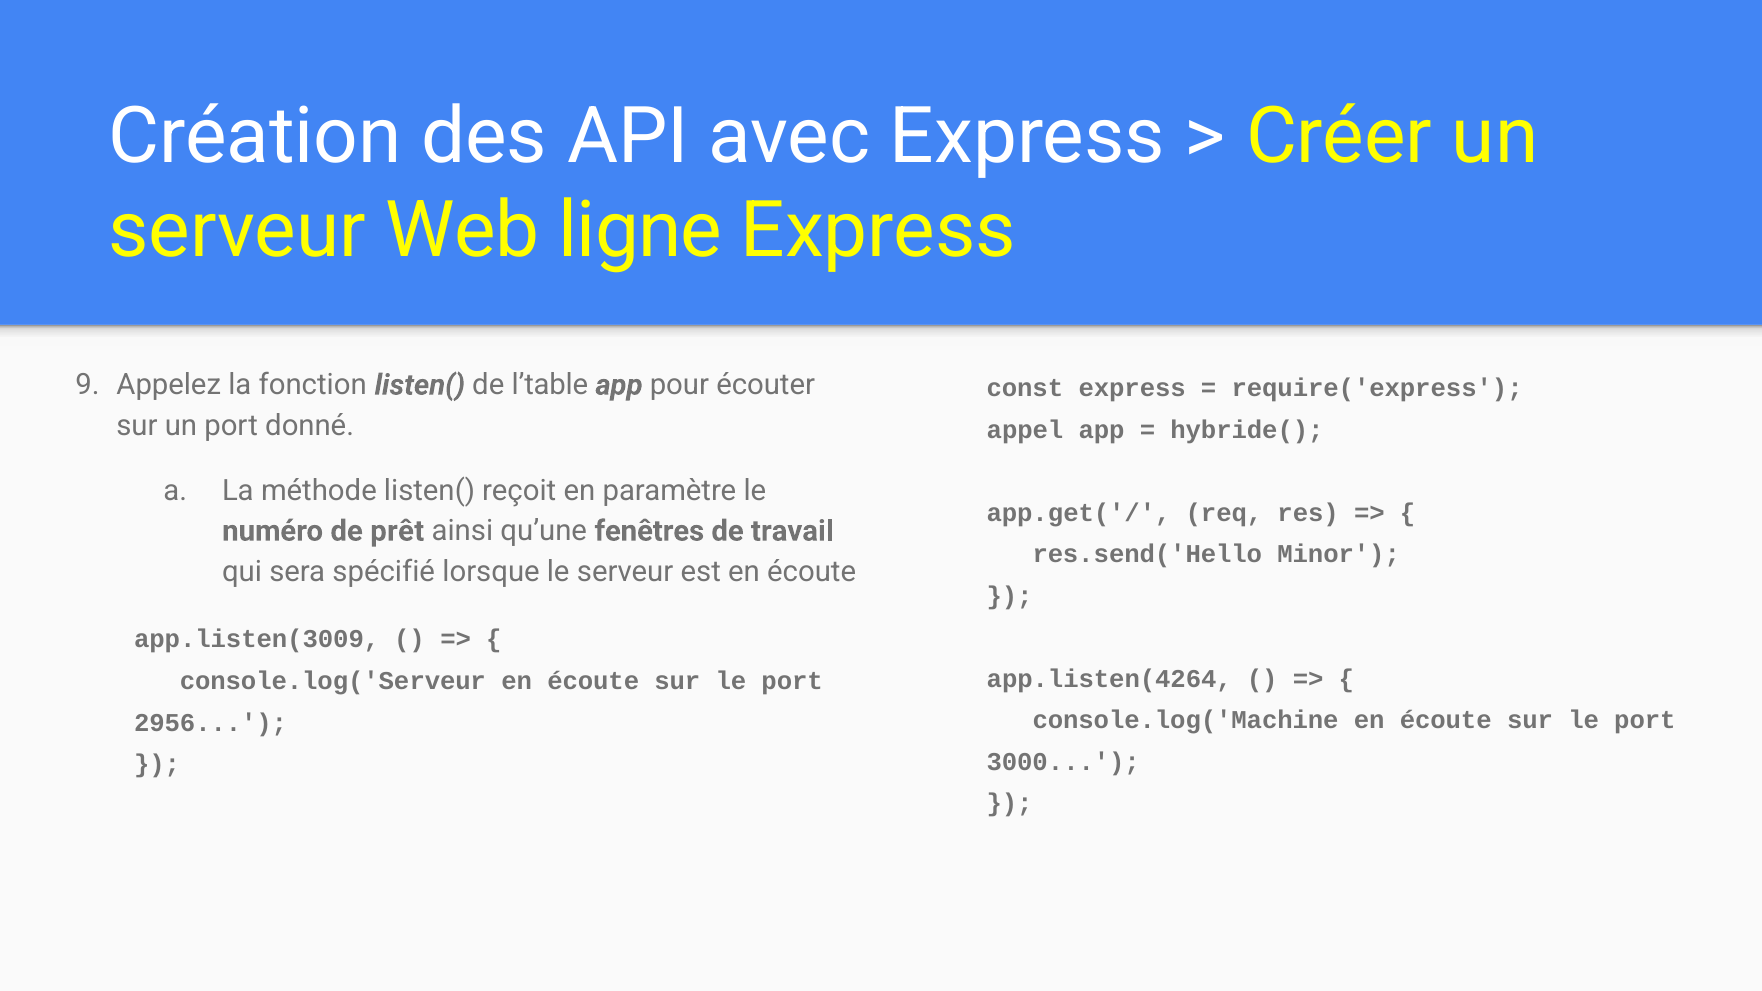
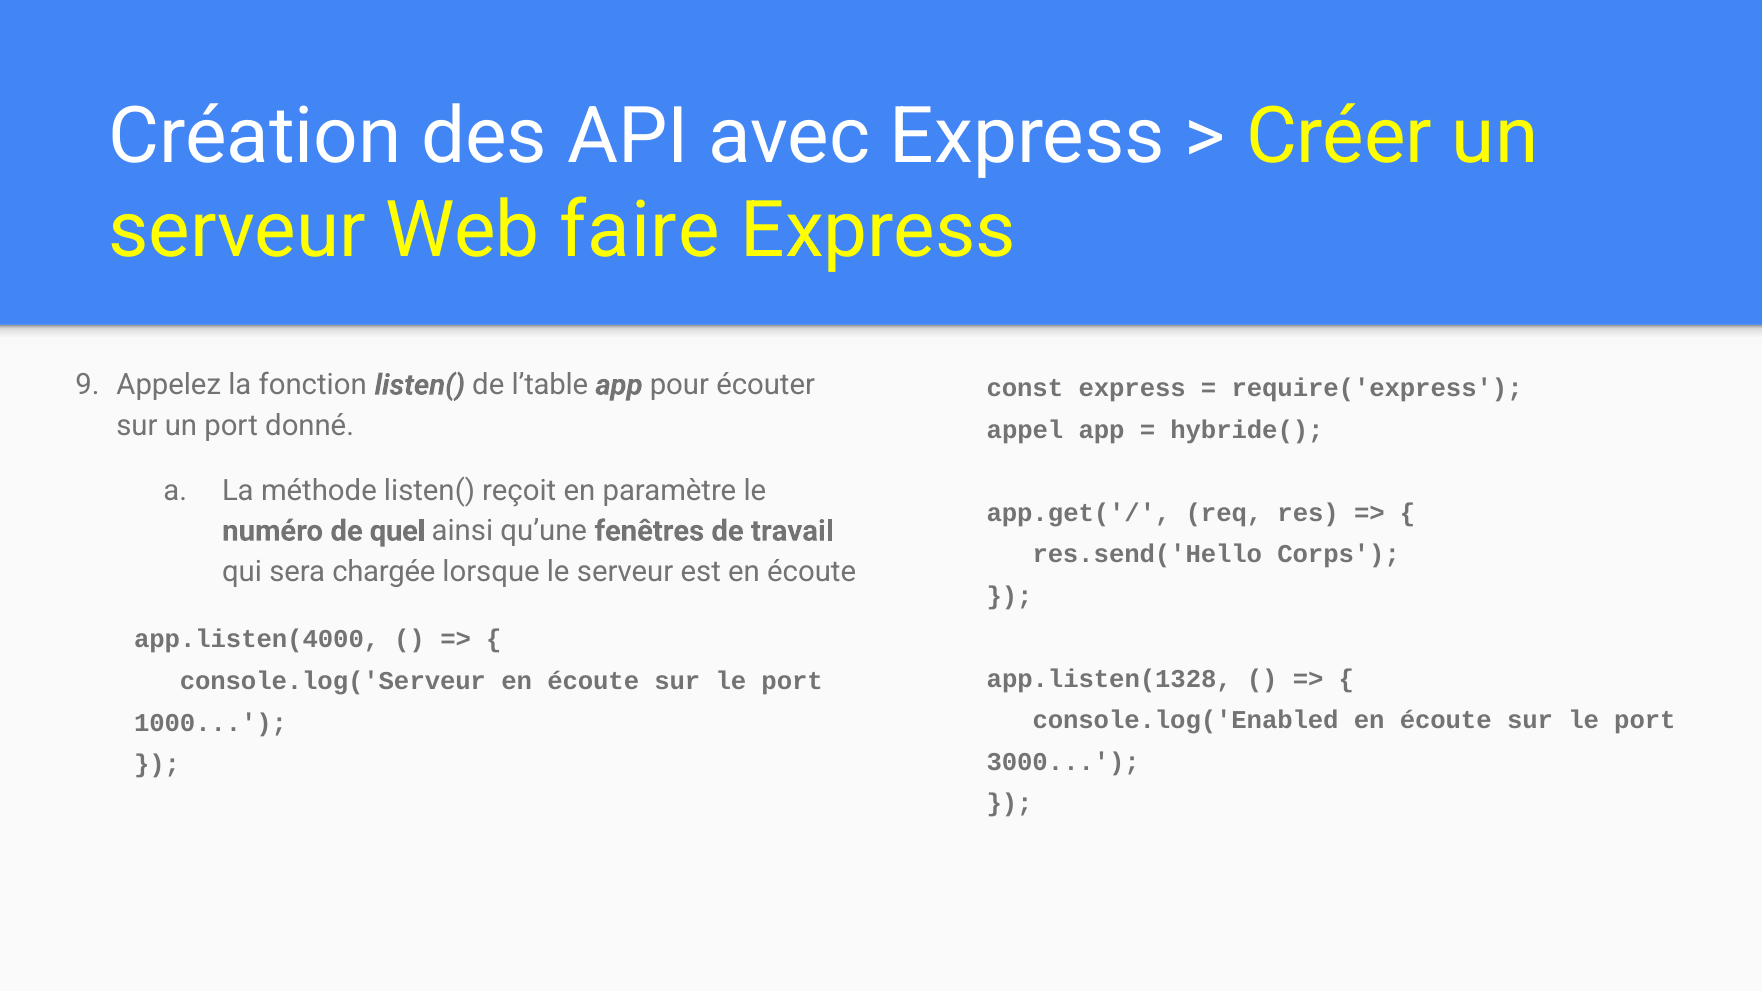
ligne: ligne -> faire (640, 231)
prêt: prêt -> quel (397, 531)
Minor: Minor -> Corps (1339, 554)
spécifié: spécifié -> chargée (384, 572)
app.listen(3009: app.listen(3009 -> app.listen(4000 (257, 640)
app.listen(4264: app.listen(4264 -> app.listen(1328 (1109, 679)
console.log('Machine: console.log('Machine -> console.log('Enabled (1186, 720)
2956: 2956 -> 1000 (211, 723)
